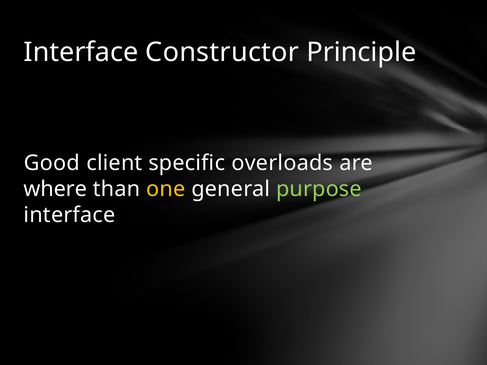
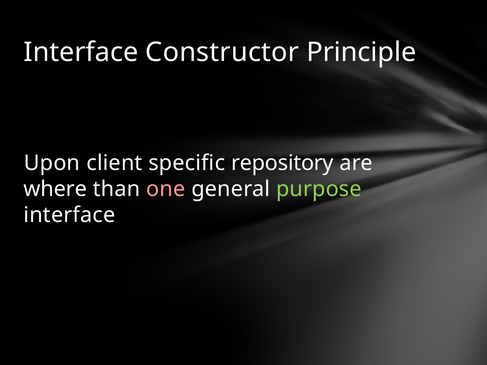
Good: Good -> Upon (52, 163)
overloads: overloads -> repository (282, 163)
one colour: yellow -> pink (166, 189)
